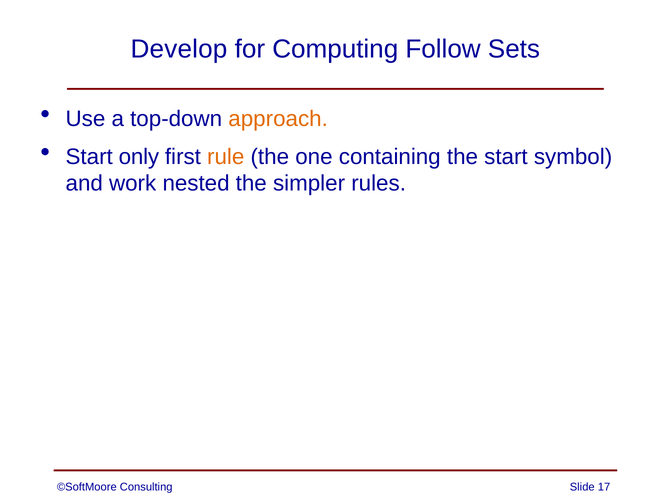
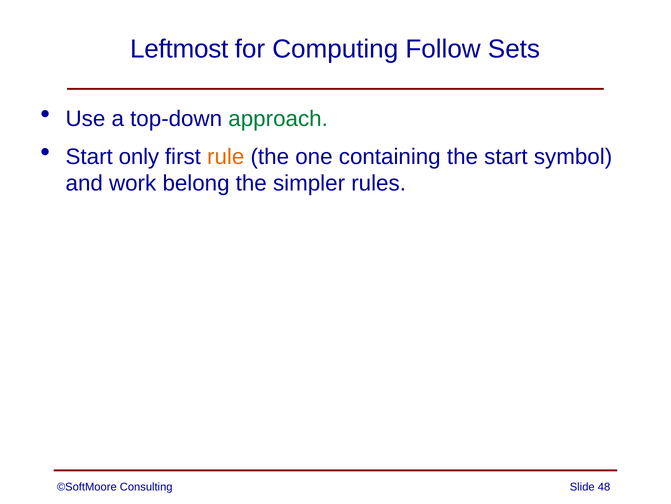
Develop: Develop -> Leftmost (179, 49)
approach colour: orange -> green (278, 118)
nested: nested -> belong (196, 183)
17: 17 -> 48 (604, 486)
